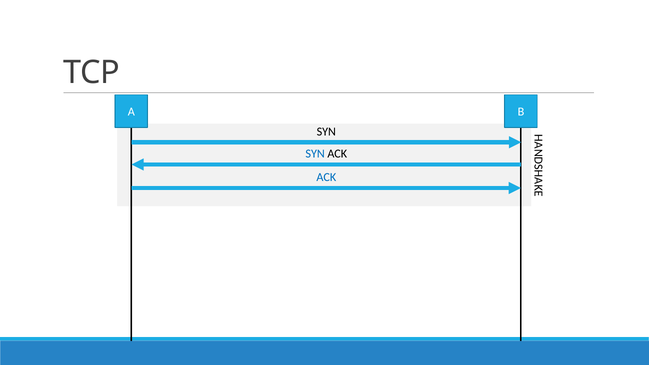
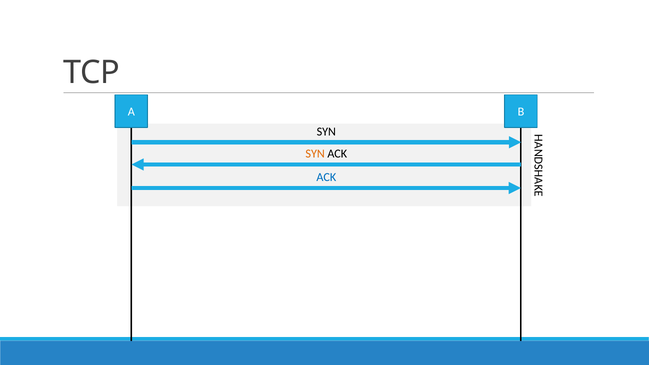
SYN colour: blue -> orange (315, 154)
